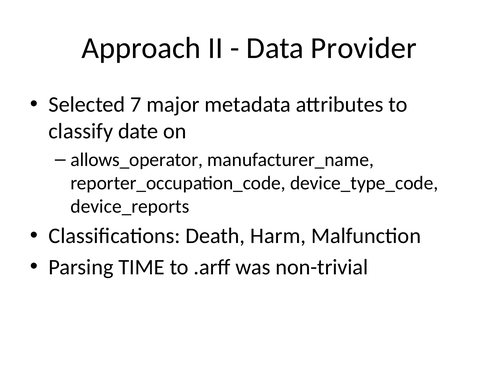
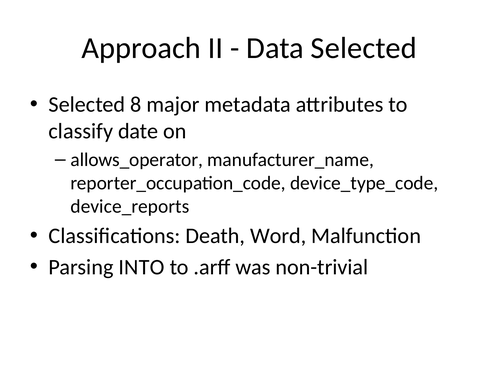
Data Provider: Provider -> Selected (364, 48)
7: 7 -> 8 (136, 105)
Harm: Harm -> Word (278, 236)
TIME: TIME -> INTO (141, 267)
